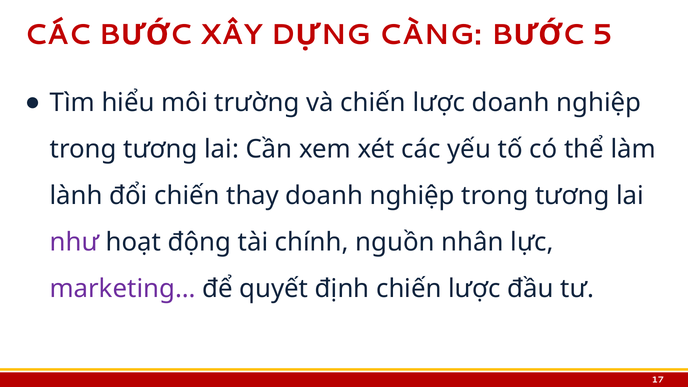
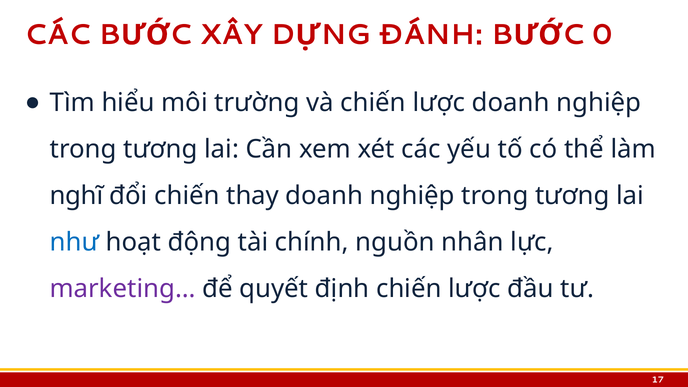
CÀNG: CÀNG -> ĐÁNH (431, 35)
5: 5 -> 0 (602, 35)
lành: lành -> nghĩ (76, 196)
như colour: purple -> blue (74, 242)
